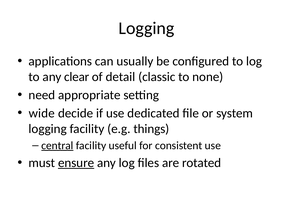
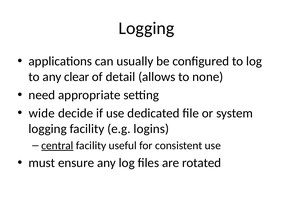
classic: classic -> allows (157, 77)
things: things -> logins (151, 129)
ensure underline: present -> none (76, 163)
